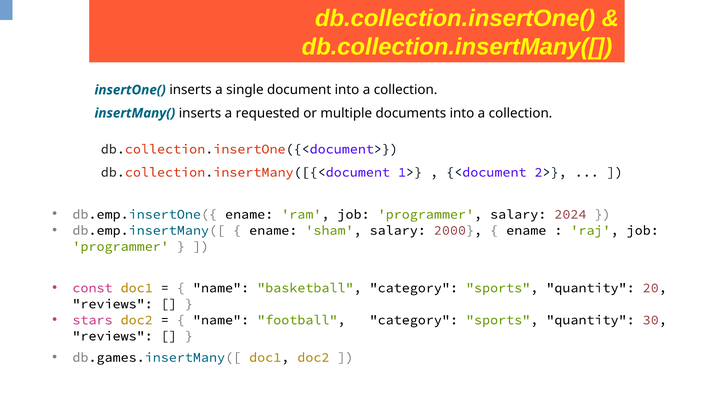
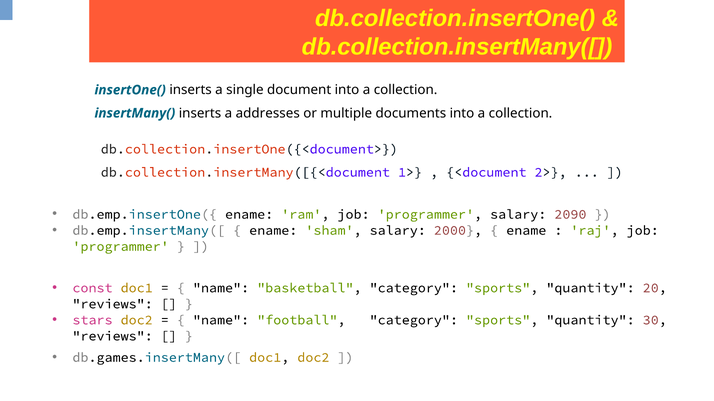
requested: requested -> addresses (268, 113)
2024: 2024 -> 2090 (570, 215)
